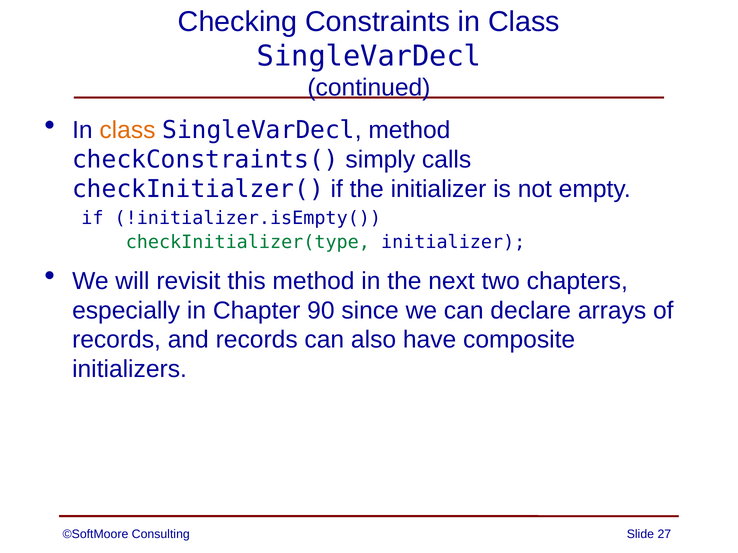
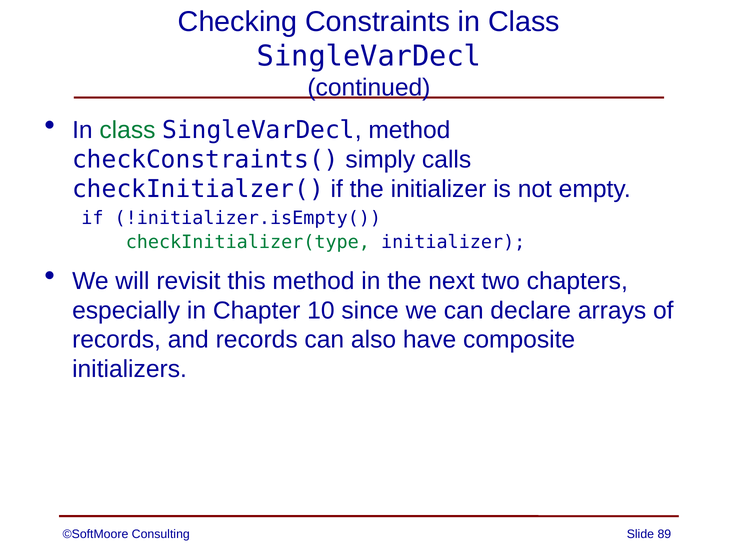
class colour: orange -> green (127, 130)
90: 90 -> 10 (321, 311)
27: 27 -> 89 (664, 535)
